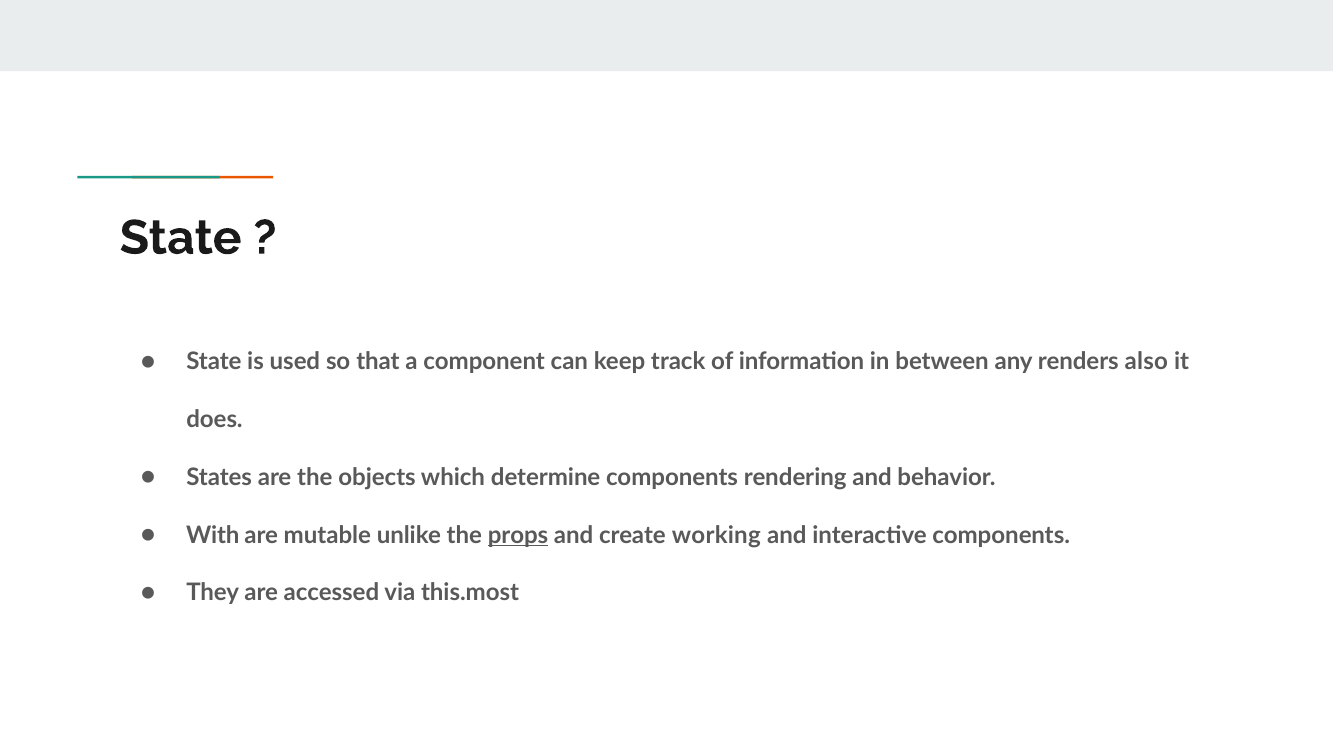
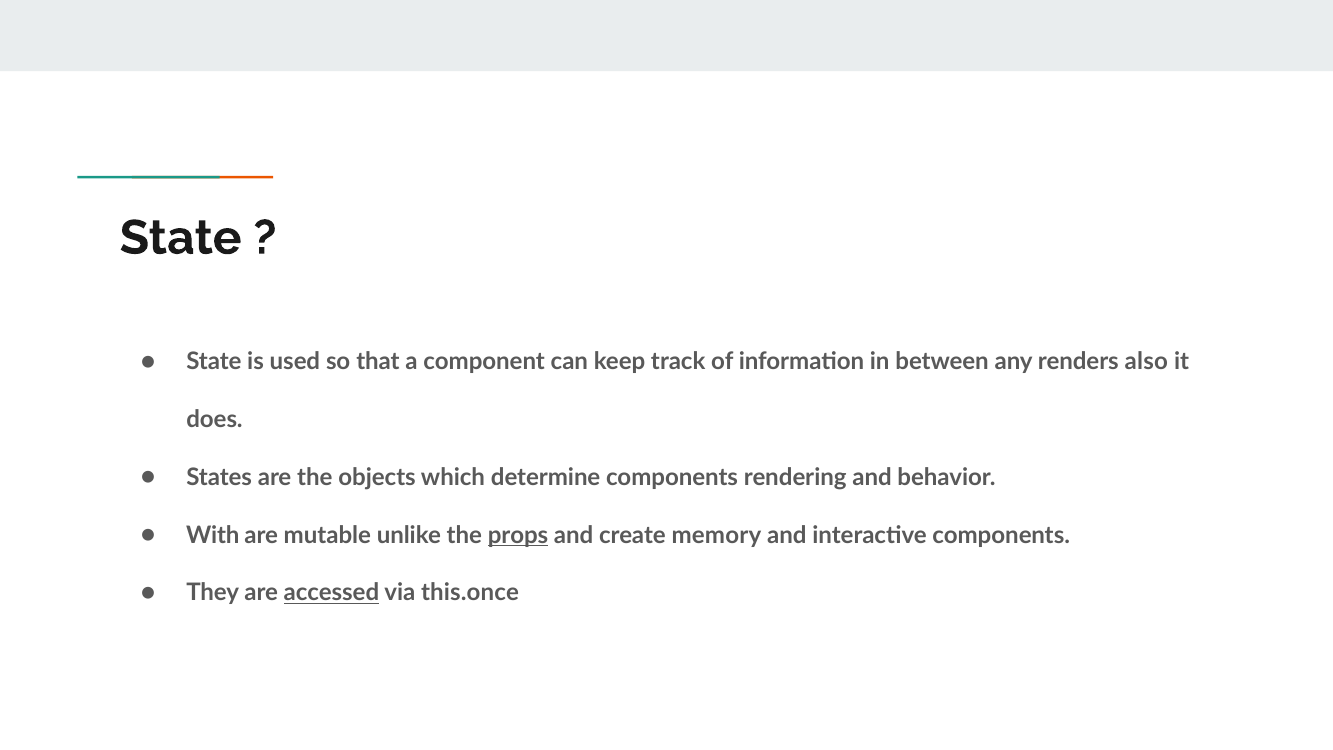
working: working -> memory (716, 535)
accessed underline: none -> present (331, 593)
this.most: this.most -> this.once (470, 593)
